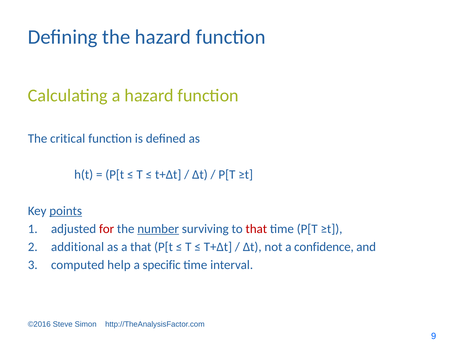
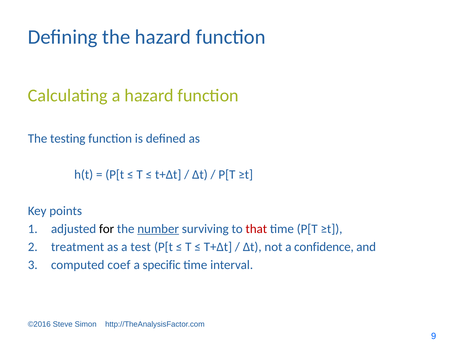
critical: critical -> testing (68, 139)
points underline: present -> none (66, 211)
for colour: red -> black (107, 229)
additional: additional -> treatment (78, 247)
a that: that -> test (141, 247)
help: help -> coef (119, 265)
